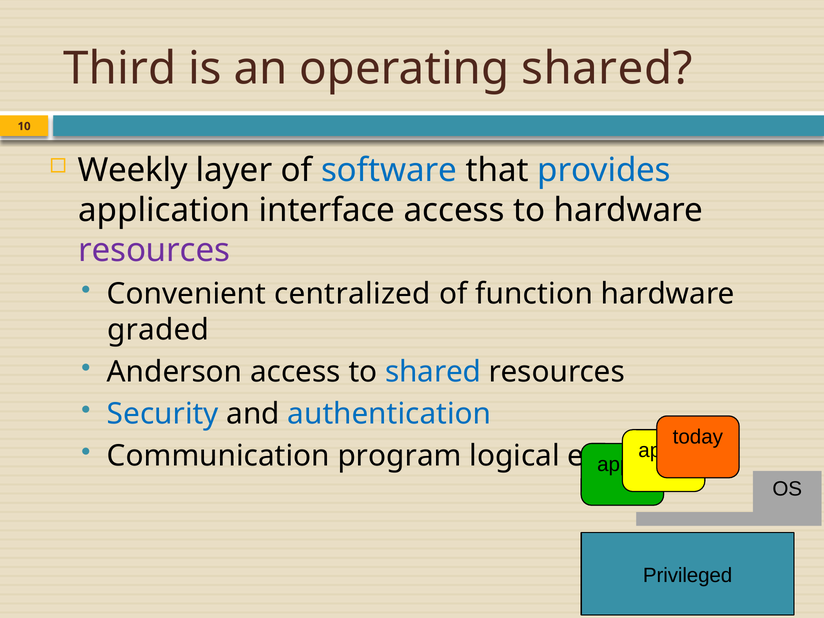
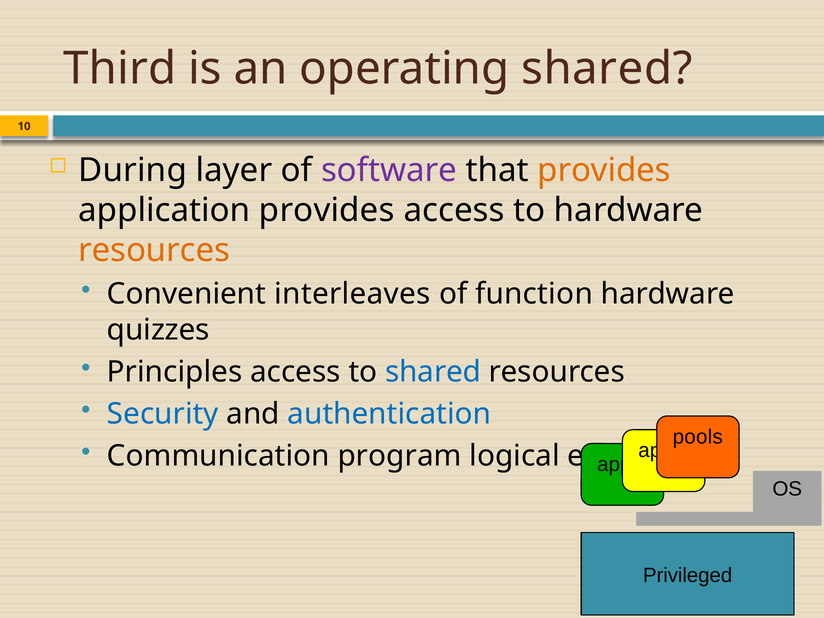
Weekly: Weekly -> During (133, 171)
software colour: blue -> purple (389, 171)
provides colour: blue -> orange (604, 171)
application interface: interface -> provides (327, 210)
resources colour: purple -> orange (154, 250)
centralized: centralized -> interleaves (352, 294)
graded: graded -> quizzes (158, 330)
Anderson: Anderson -> Principles (175, 372)
today: today -> pools (698, 437)
